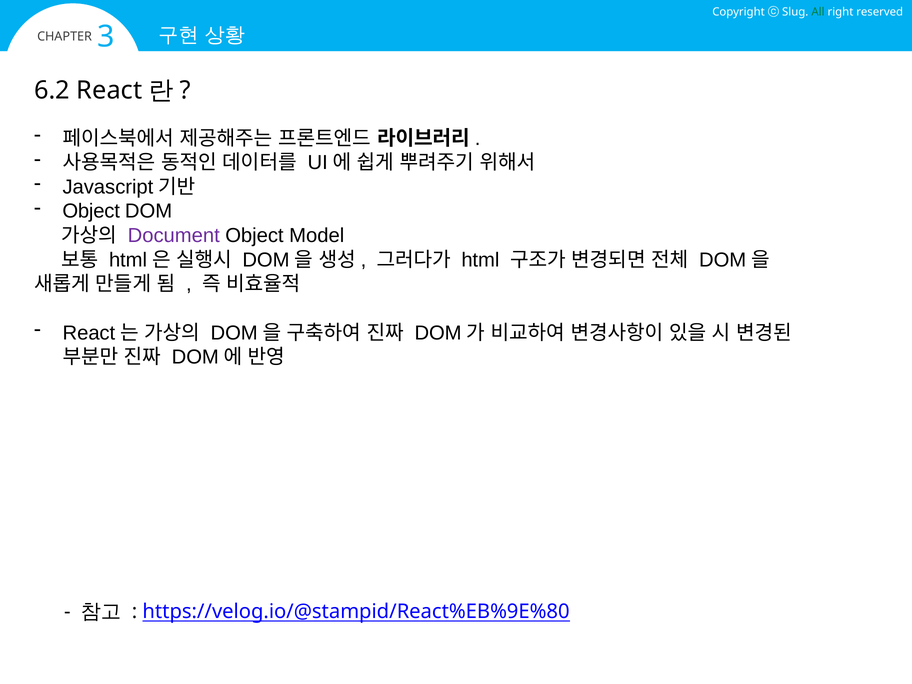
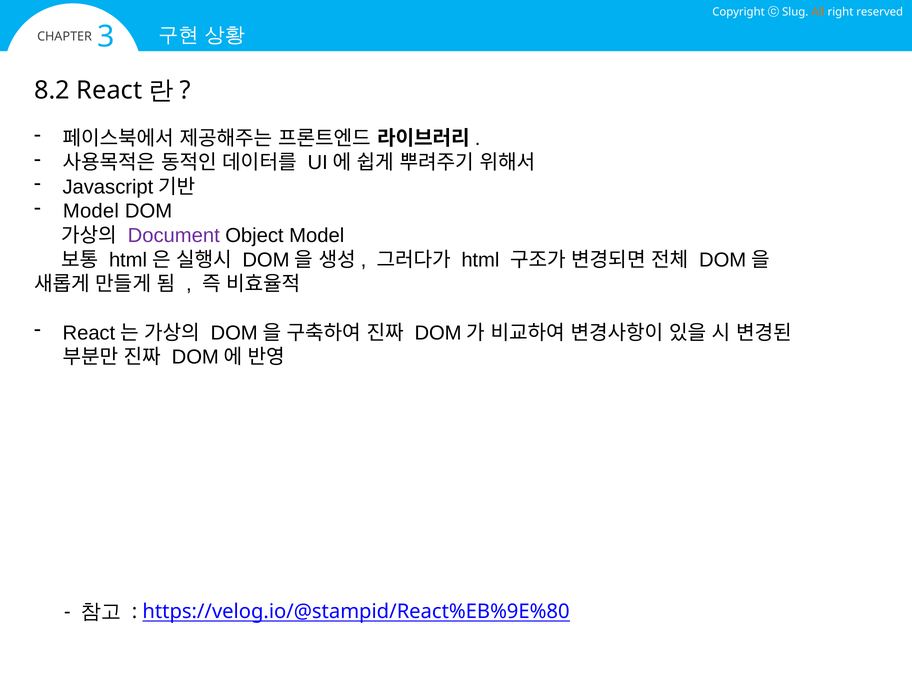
All colour: green -> orange (818, 12)
6.2: 6.2 -> 8.2 (52, 91)
Object: Object -> Model (91, 211)
